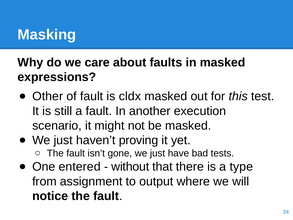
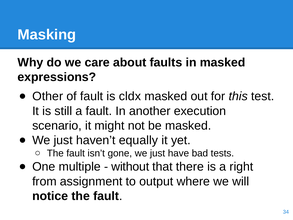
proving: proving -> equally (138, 140)
entered: entered -> multiple (80, 167)
type: type -> right (241, 167)
